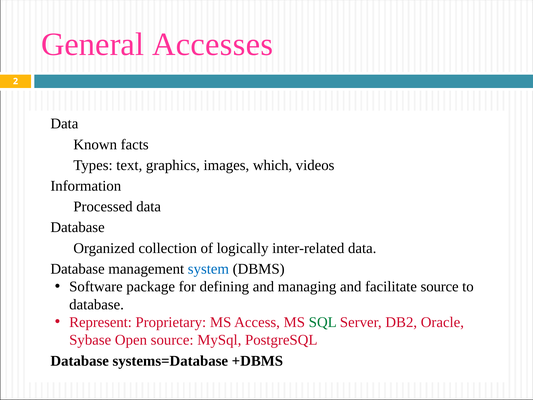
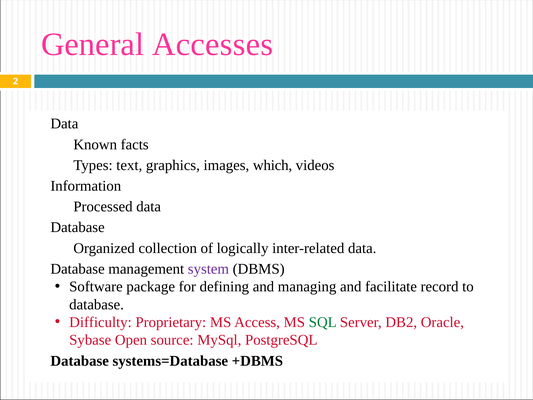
system colour: blue -> purple (208, 269)
facilitate source: source -> record (440, 287)
Represent: Represent -> Difficulty (100, 322)
